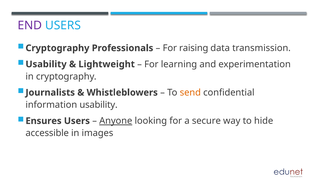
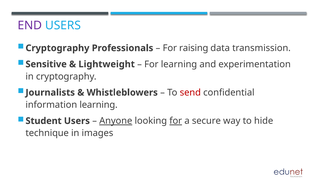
Usability: Usability -> Sensitive (46, 64)
send colour: orange -> red (190, 92)
information usability: usability -> learning (99, 105)
Ensures: Ensures -> Student (44, 121)
for underline: none -> present (176, 121)
accessible: accessible -> technique (47, 133)
